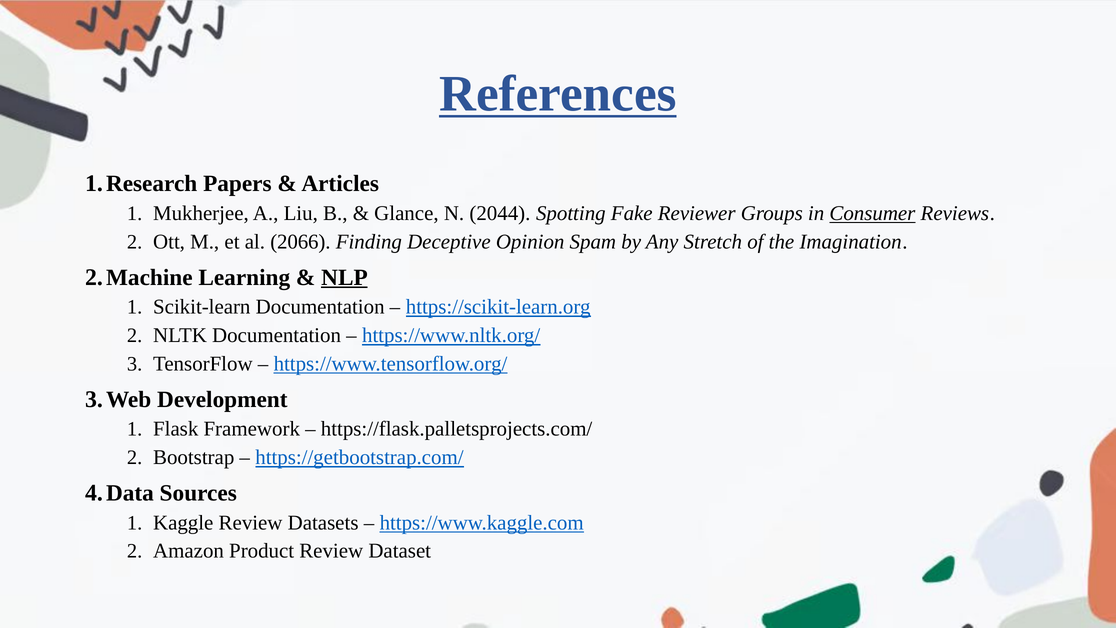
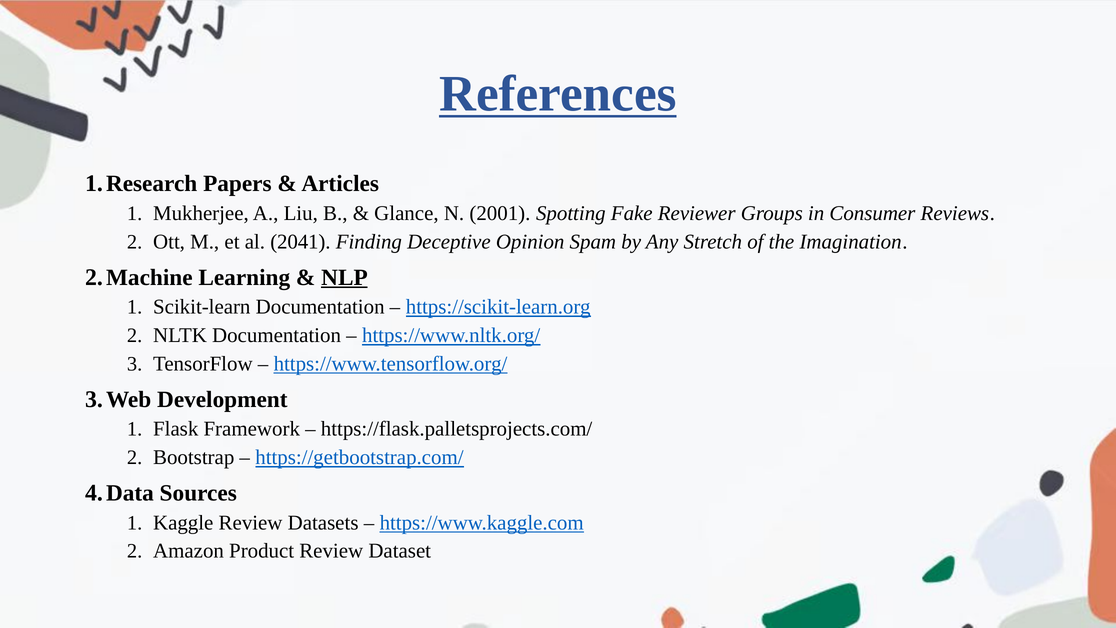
2044: 2044 -> 2001 (500, 213)
Consumer underline: present -> none (872, 213)
2066: 2066 -> 2041 (300, 242)
